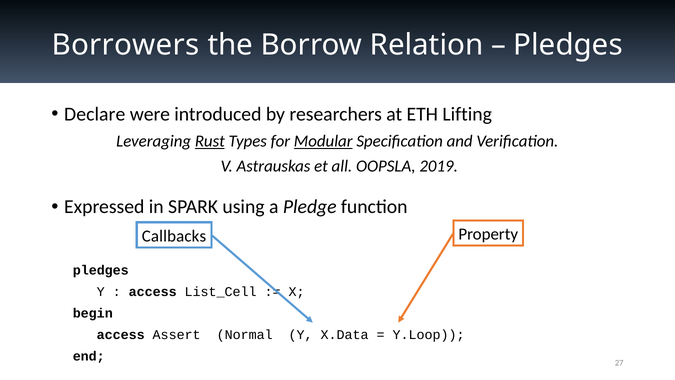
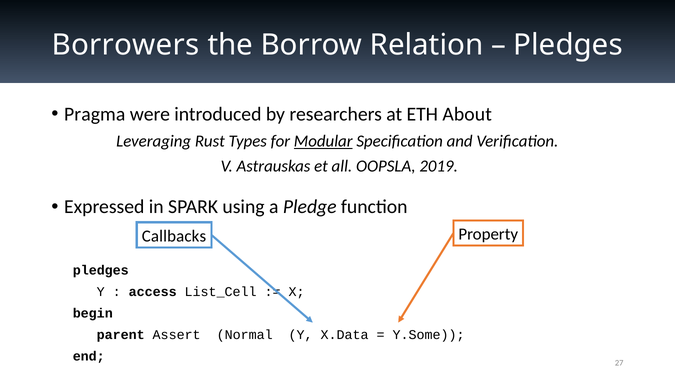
Declare: Declare -> Pragma (95, 114)
Lifting: Lifting -> About (467, 114)
Rust underline: present -> none (210, 141)
access: access -> parent (121, 334)
Y.Loop: Y.Loop -> Y.Some (429, 334)
